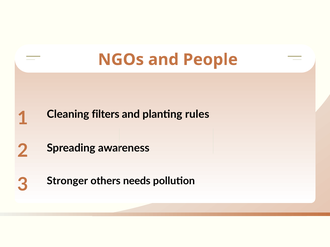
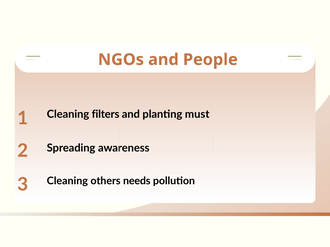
rules: rules -> must (197, 115)
3 Stronger: Stronger -> Cleaning (67, 181)
